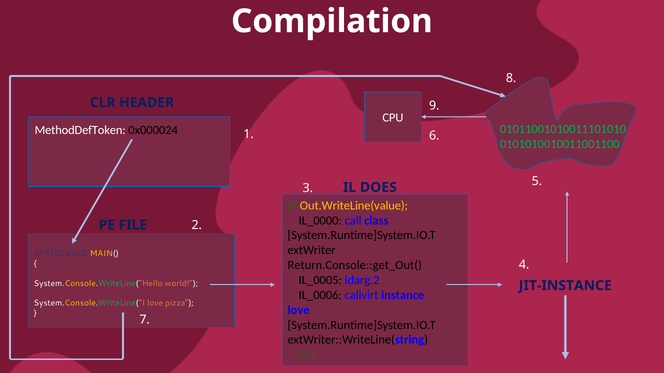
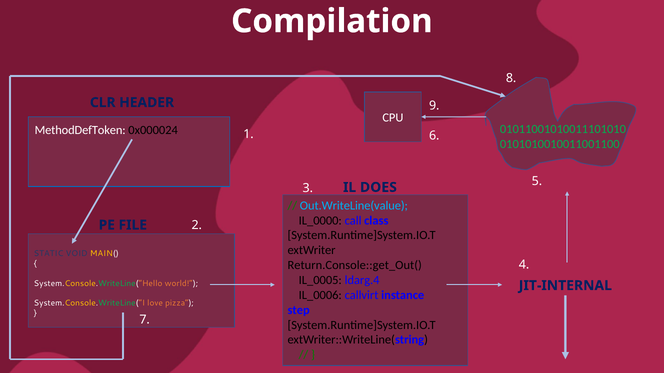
Out.WriteLine(value colour: yellow -> light blue (354, 206)
ldarg.2: ldarg.2 -> ldarg.4 (362, 281)
JIT-INSTANCE: JIT-INSTANCE -> JIT-INTERNAL (565, 286)
love: love -> step (299, 310)
